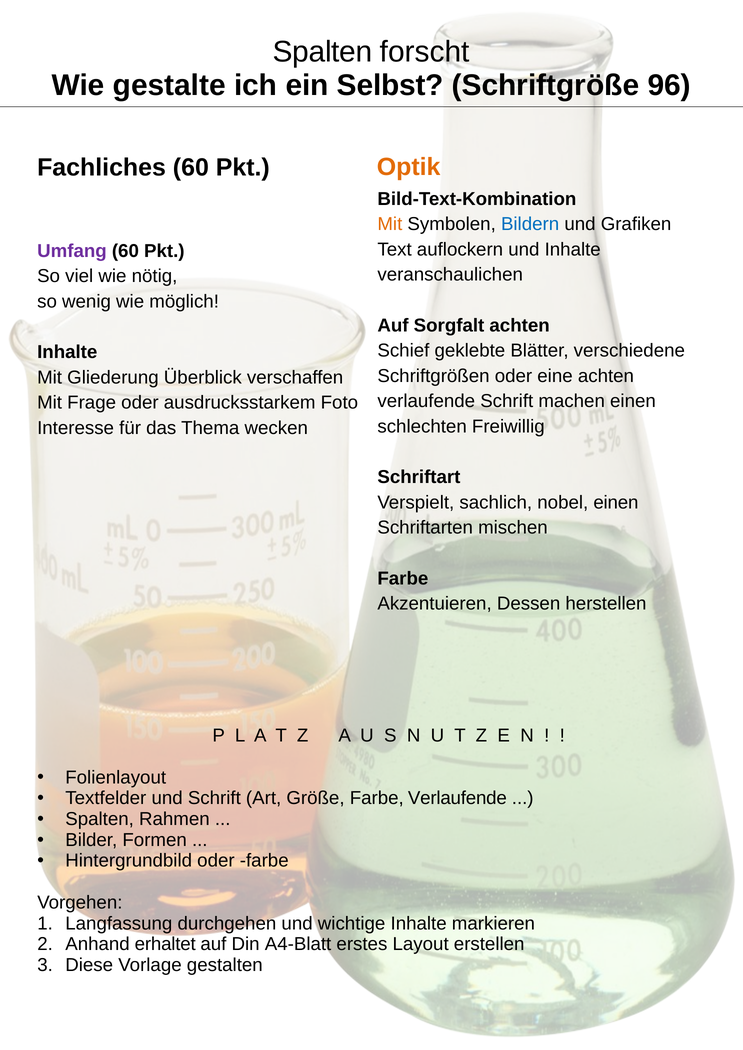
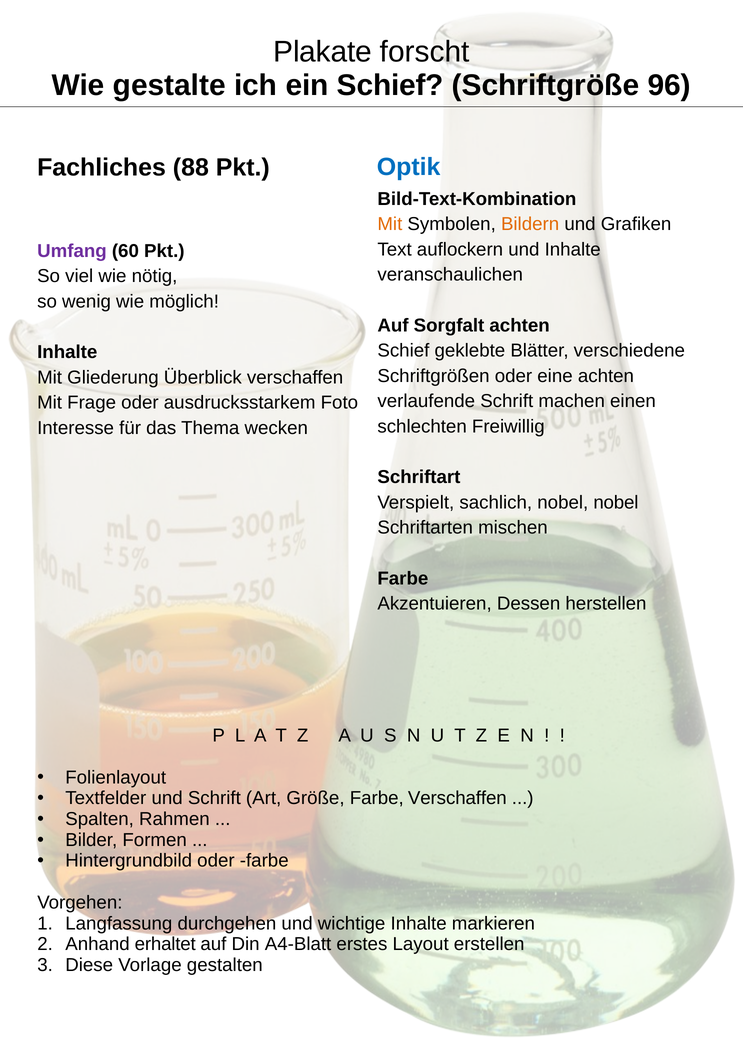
Spalten: Spalten -> Plakate (323, 52)
ein Selbst: Selbst -> Schief (390, 86)
Optik colour: orange -> blue (409, 167)
Fachliches 60: 60 -> 88 (191, 167)
Bildern colour: blue -> orange (530, 224)
nobel einen: einen -> nobel (616, 503)
Farbe Verlaufende: Verlaufende -> Verschaffen (457, 799)
